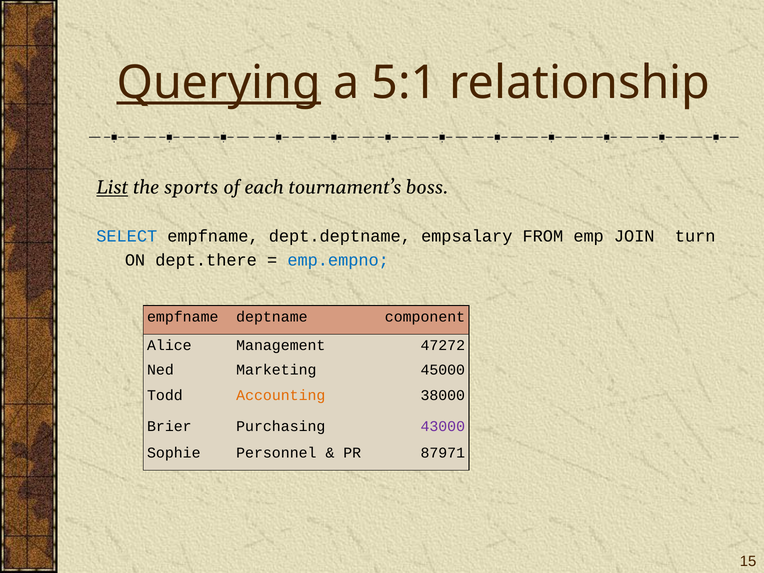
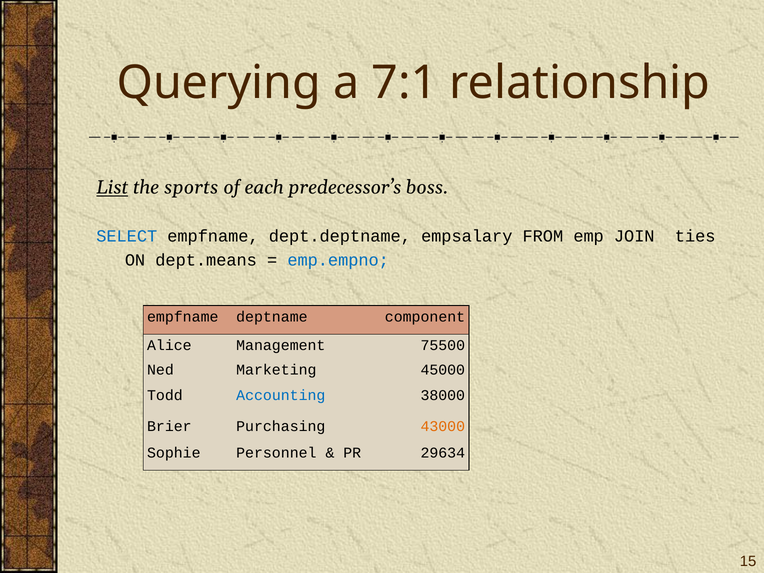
Querying underline: present -> none (219, 83)
5:1: 5:1 -> 7:1 (404, 83)
tournament’s: tournament’s -> predecessor’s (345, 188)
turn: turn -> ties (695, 236)
dept.there: dept.there -> dept.means (206, 260)
47272: 47272 -> 75500 (443, 346)
Accounting colour: orange -> blue (281, 396)
43000 colour: purple -> orange (443, 426)
87971: 87971 -> 29634 (443, 453)
